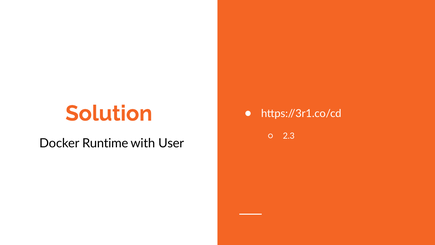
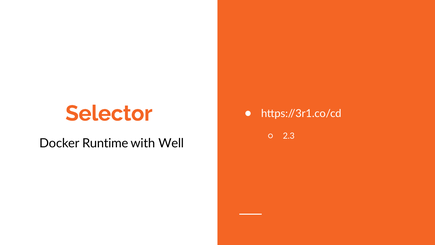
Solution: Solution -> Selector (109, 113)
User: User -> Well (171, 143)
